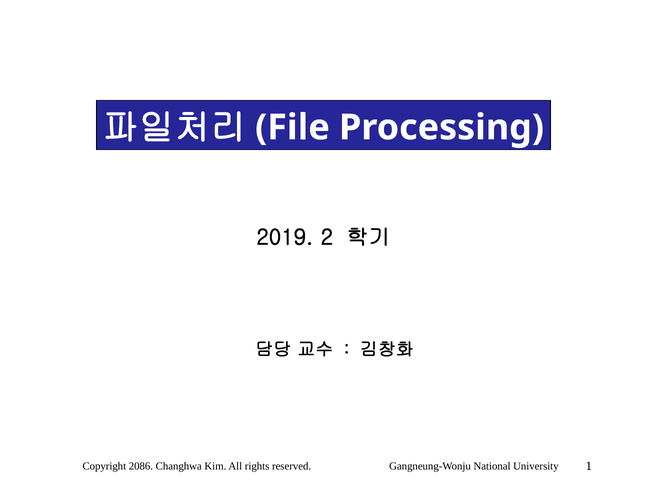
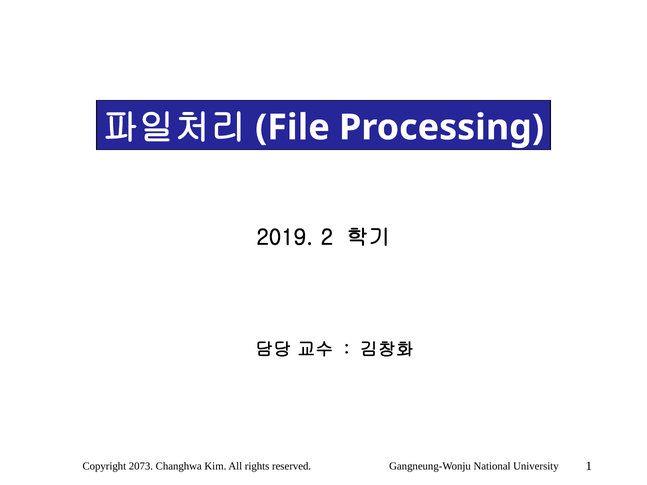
2086: 2086 -> 2073 (141, 467)
